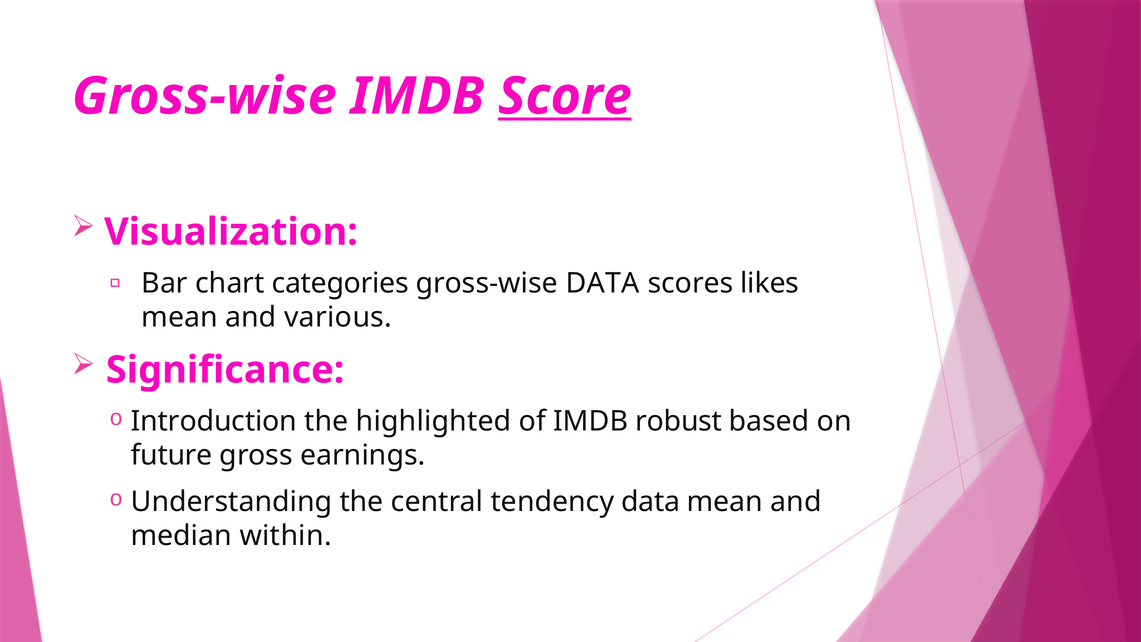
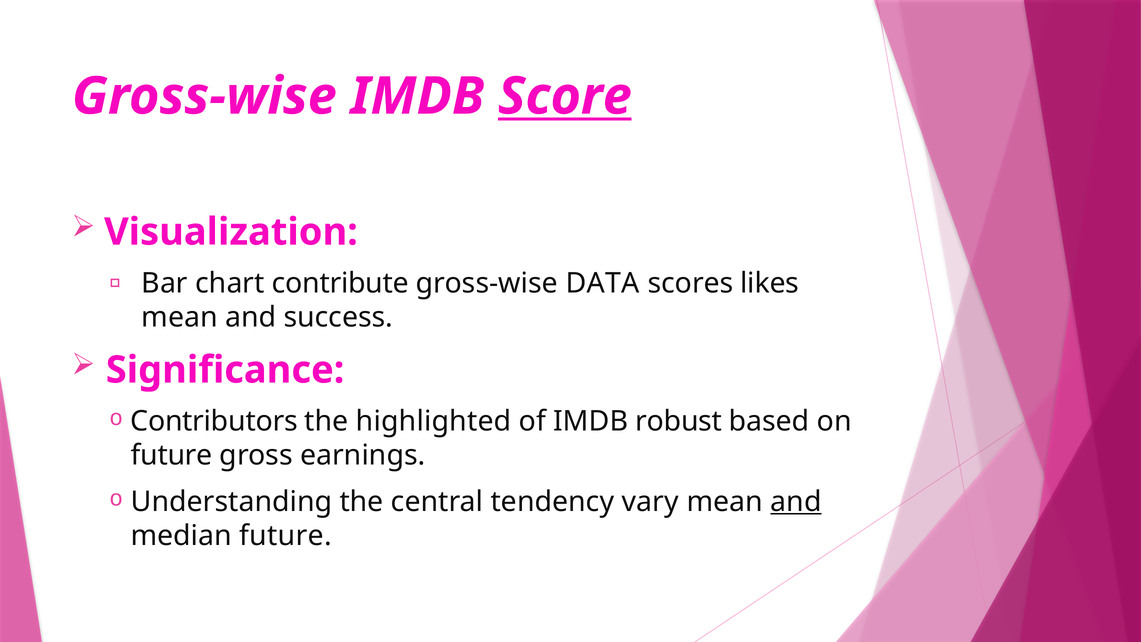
categories: categories -> contribute (340, 283)
various: various -> success (338, 317)
Introduction: Introduction -> Contributors (214, 421)
tendency data: data -> vary (650, 501)
and underline: none -> present (796, 501)
median within: within -> future (286, 536)
